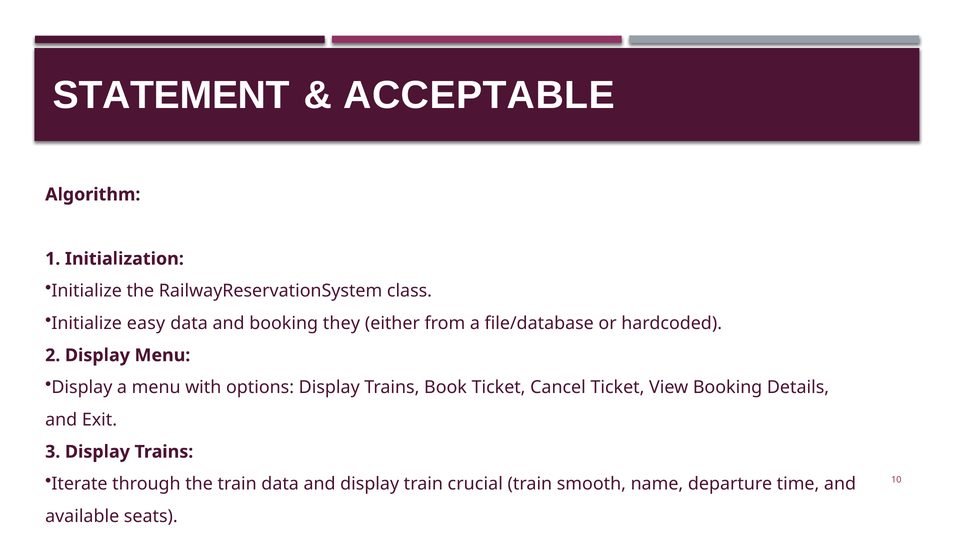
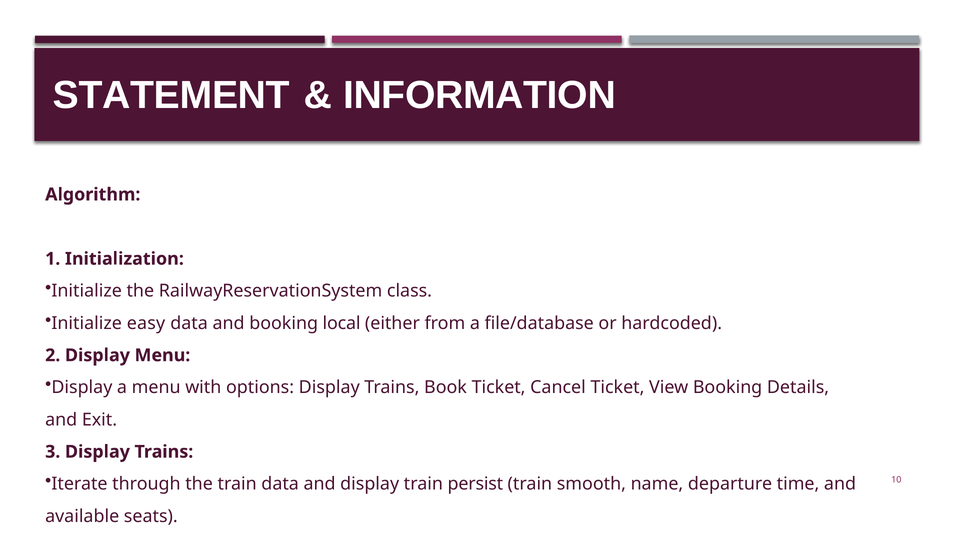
ACCEPTABLE: ACCEPTABLE -> INFORMATION (479, 96)
they: they -> local (342, 324)
crucial: crucial -> persist (475, 485)
